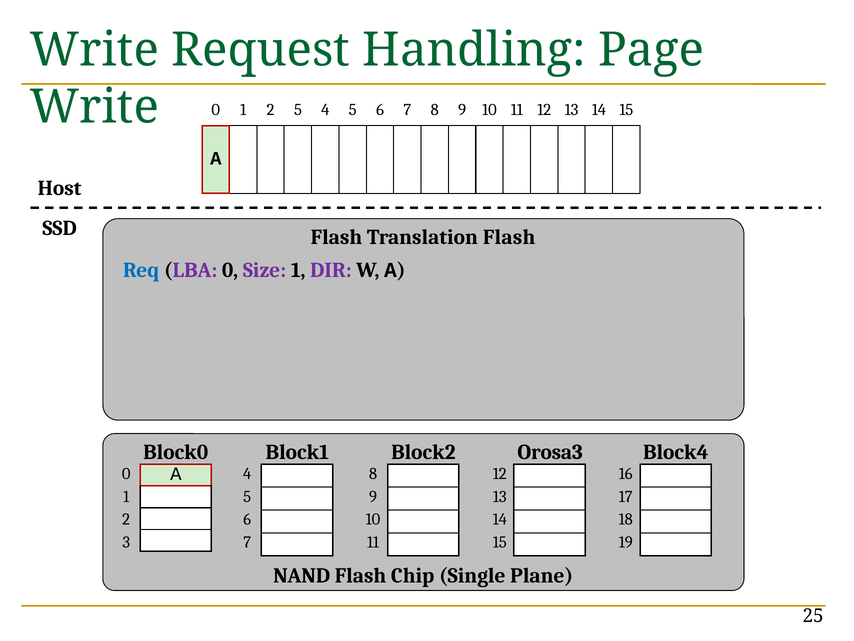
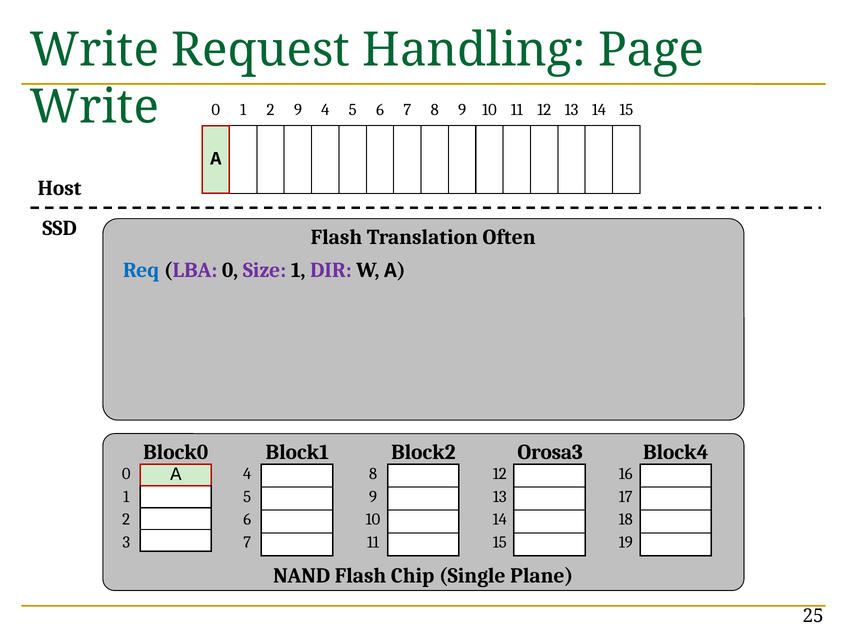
2 5: 5 -> 9 (298, 110)
Translation Flash: Flash -> Often (509, 237)
